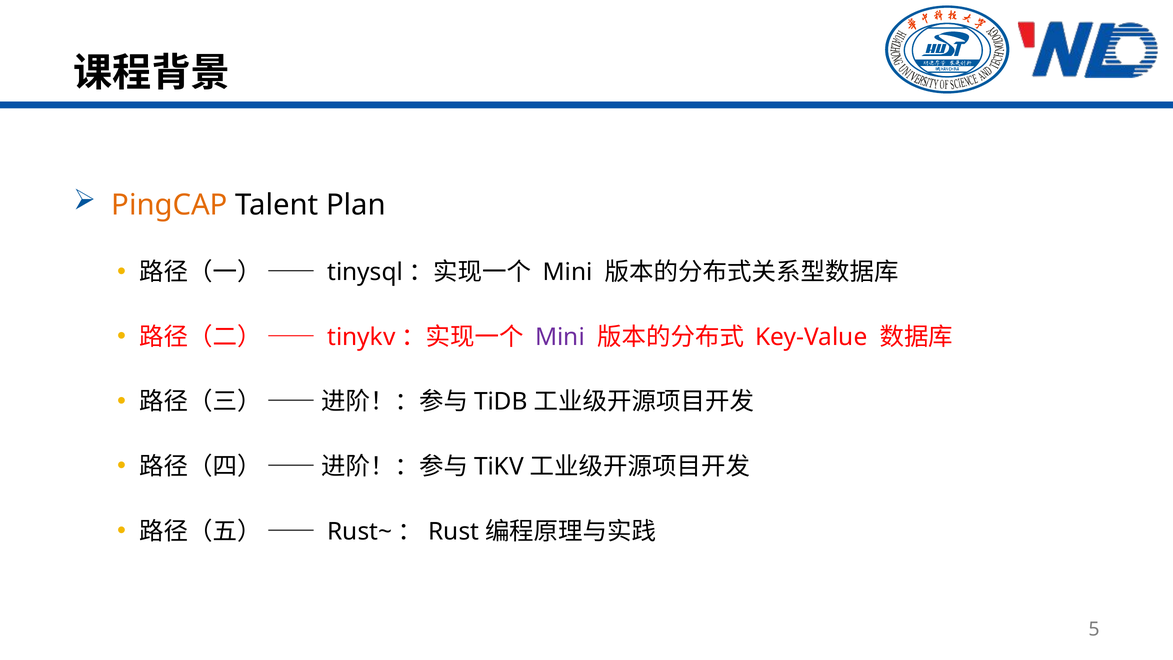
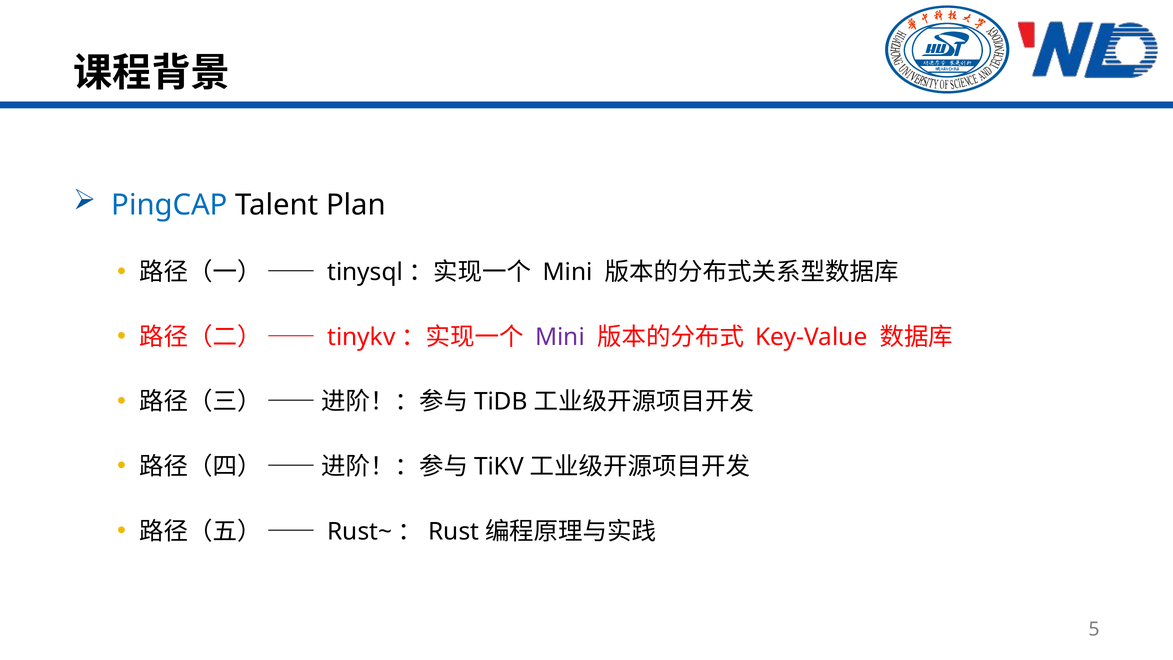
PingCAP colour: orange -> blue (170, 205)
